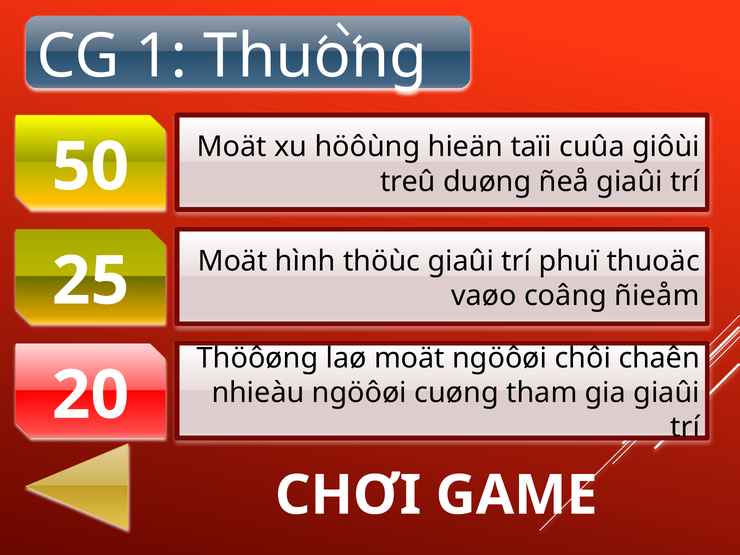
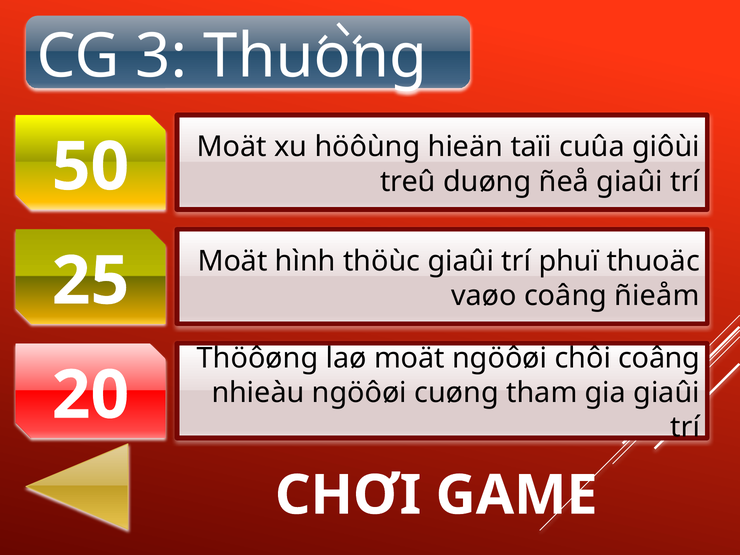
1: 1 -> 3 (161, 56)
chôi chaên: chaên -> coâng (659, 358)
